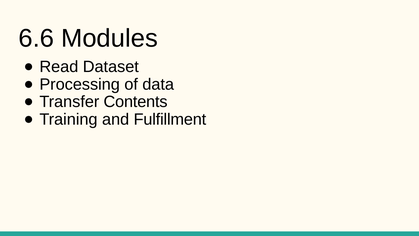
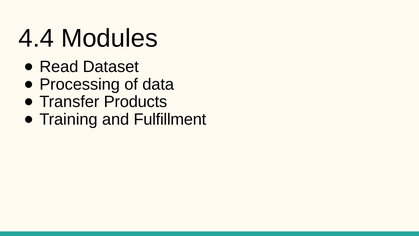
6.6: 6.6 -> 4.4 (36, 38)
Contents: Contents -> Products (136, 102)
